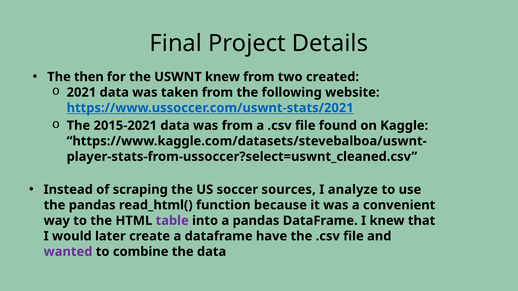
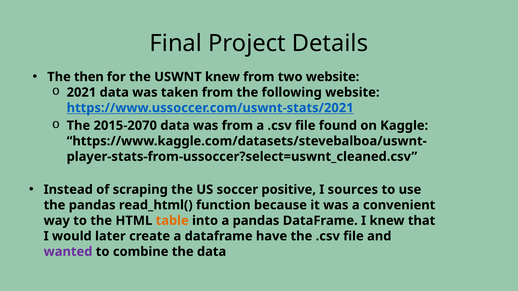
two created: created -> website (333, 77)
2015-2021: 2015-2021 -> 2015-2070 (125, 126)
sources: sources -> positive (289, 190)
analyze: analyze -> sources (353, 190)
table colour: purple -> orange (172, 221)
